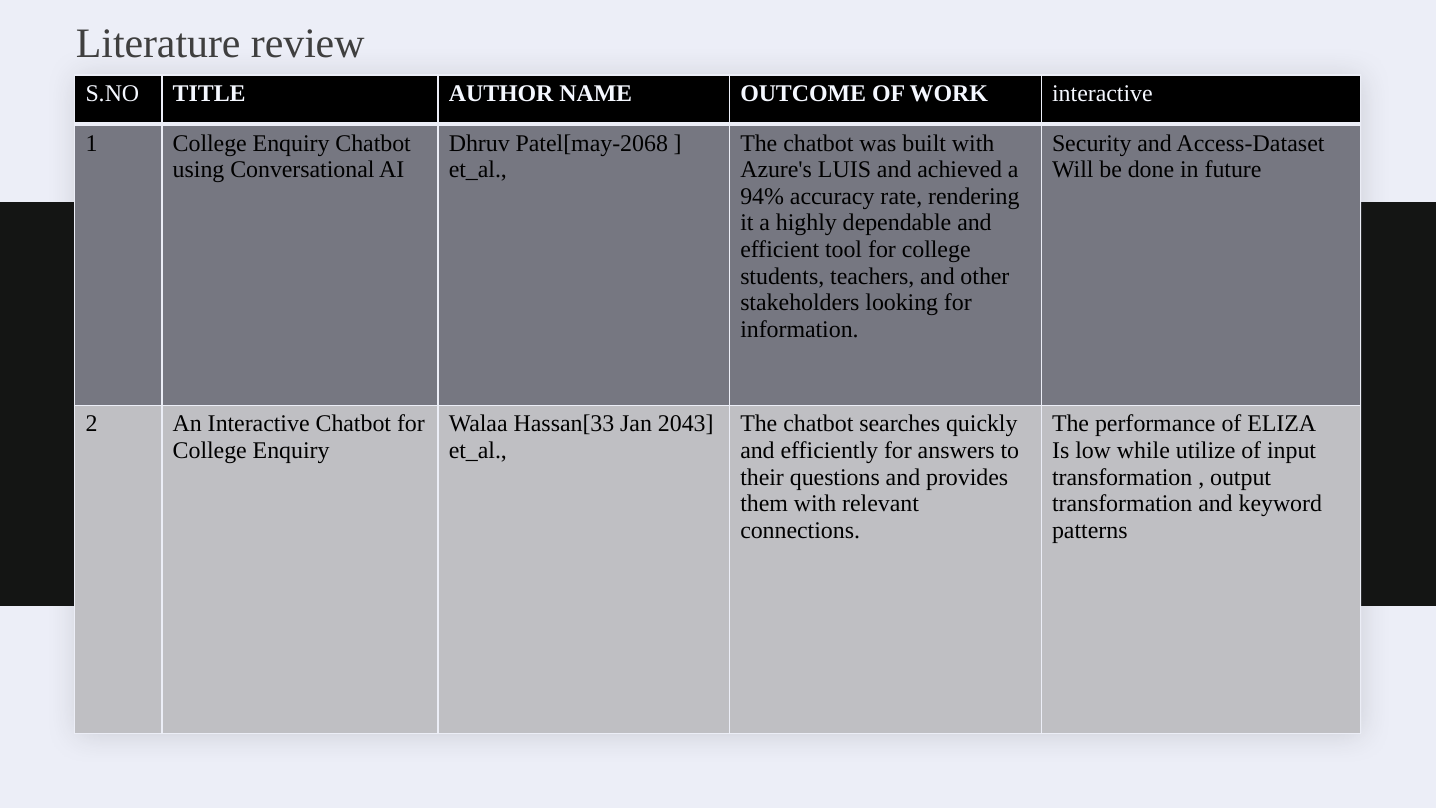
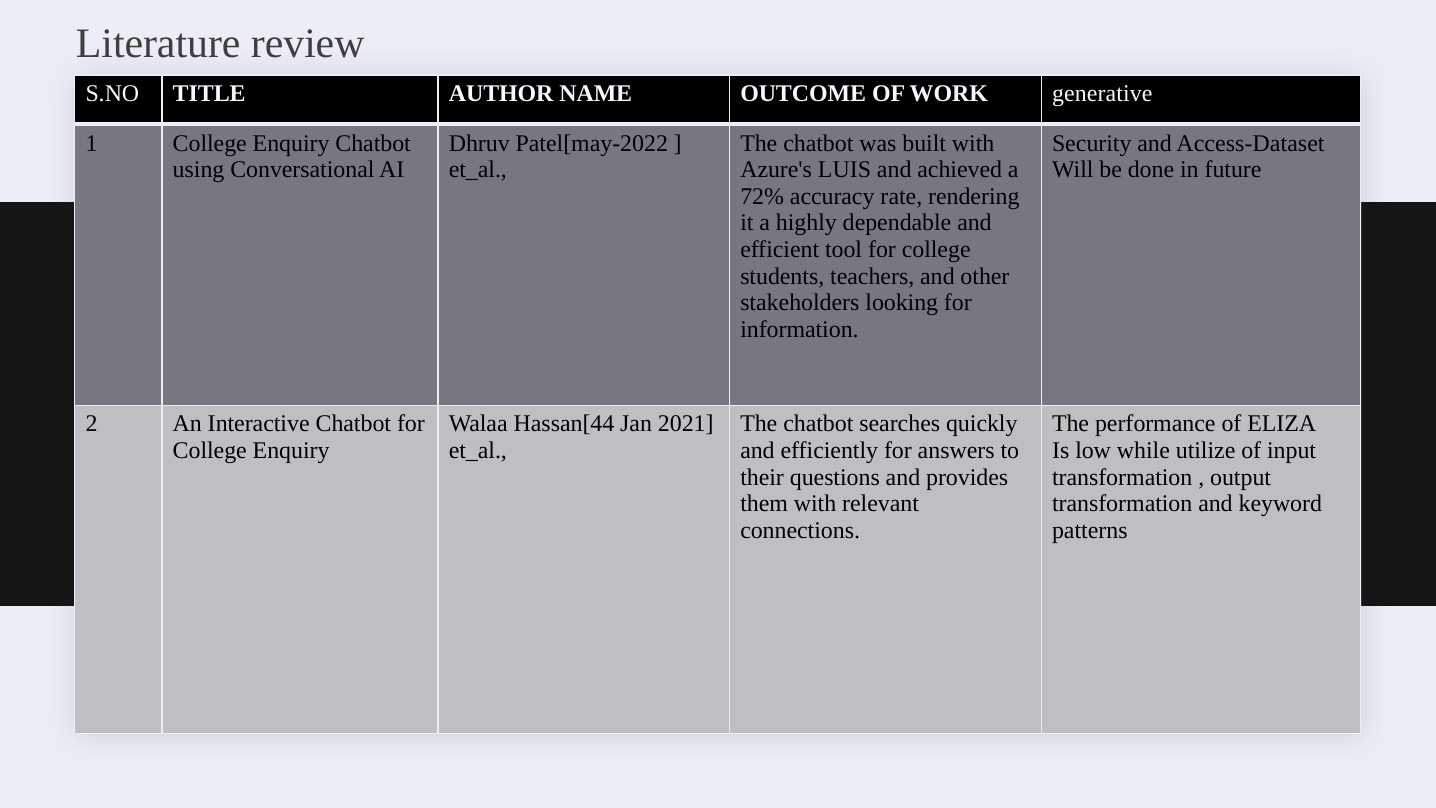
WORK interactive: interactive -> generative (1102, 94)
Patel[may-2068: Patel[may-2068 -> Patel[may-2022 (592, 143)
94%: 94% -> 72% (762, 196)
Hassan[33: Hassan[33 -> Hassan[44 (564, 424)
2043: 2043 -> 2021 (686, 424)
